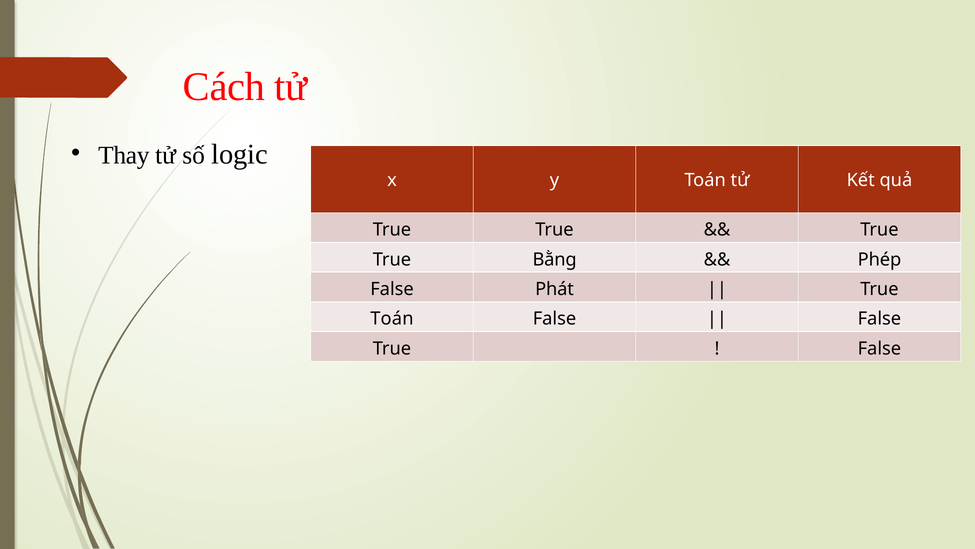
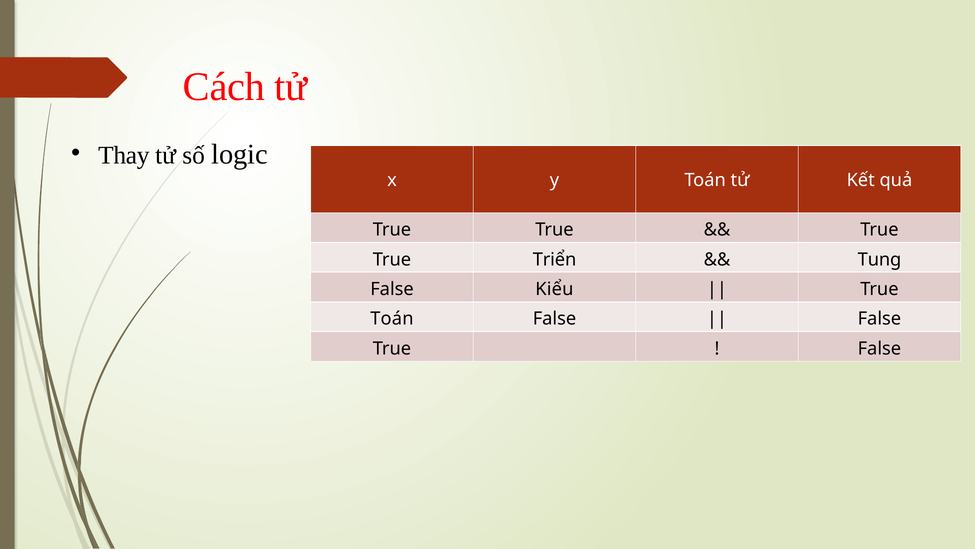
Bằng: Bằng -> Triển (555, 259)
Phép: Phép -> Tung (880, 259)
Phát: Phát -> Kiểu (554, 289)
